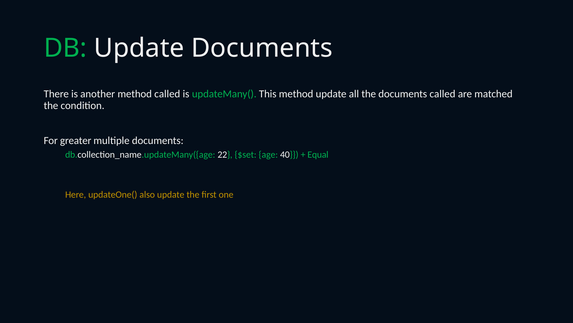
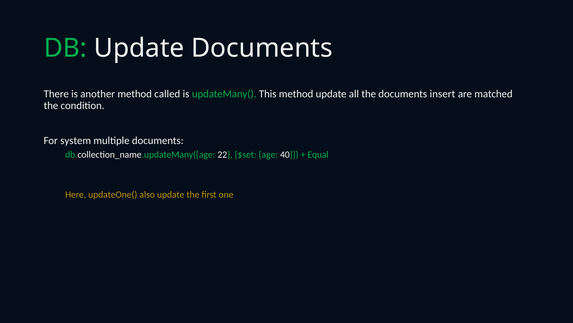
documents called: called -> insert (442, 94)
greater: greater -> system (76, 140)
